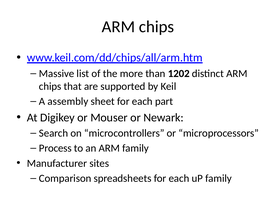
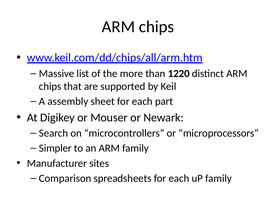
1202: 1202 -> 1220 (179, 74)
Process: Process -> Simpler (55, 148)
